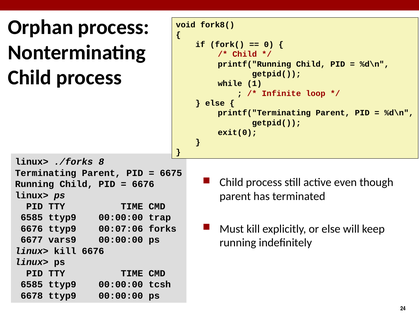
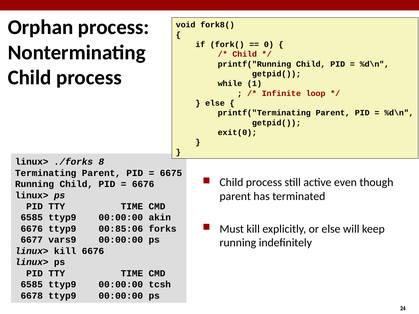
trap: trap -> akin (160, 218)
00:07:06: 00:07:06 -> 00:85:06 (121, 229)
